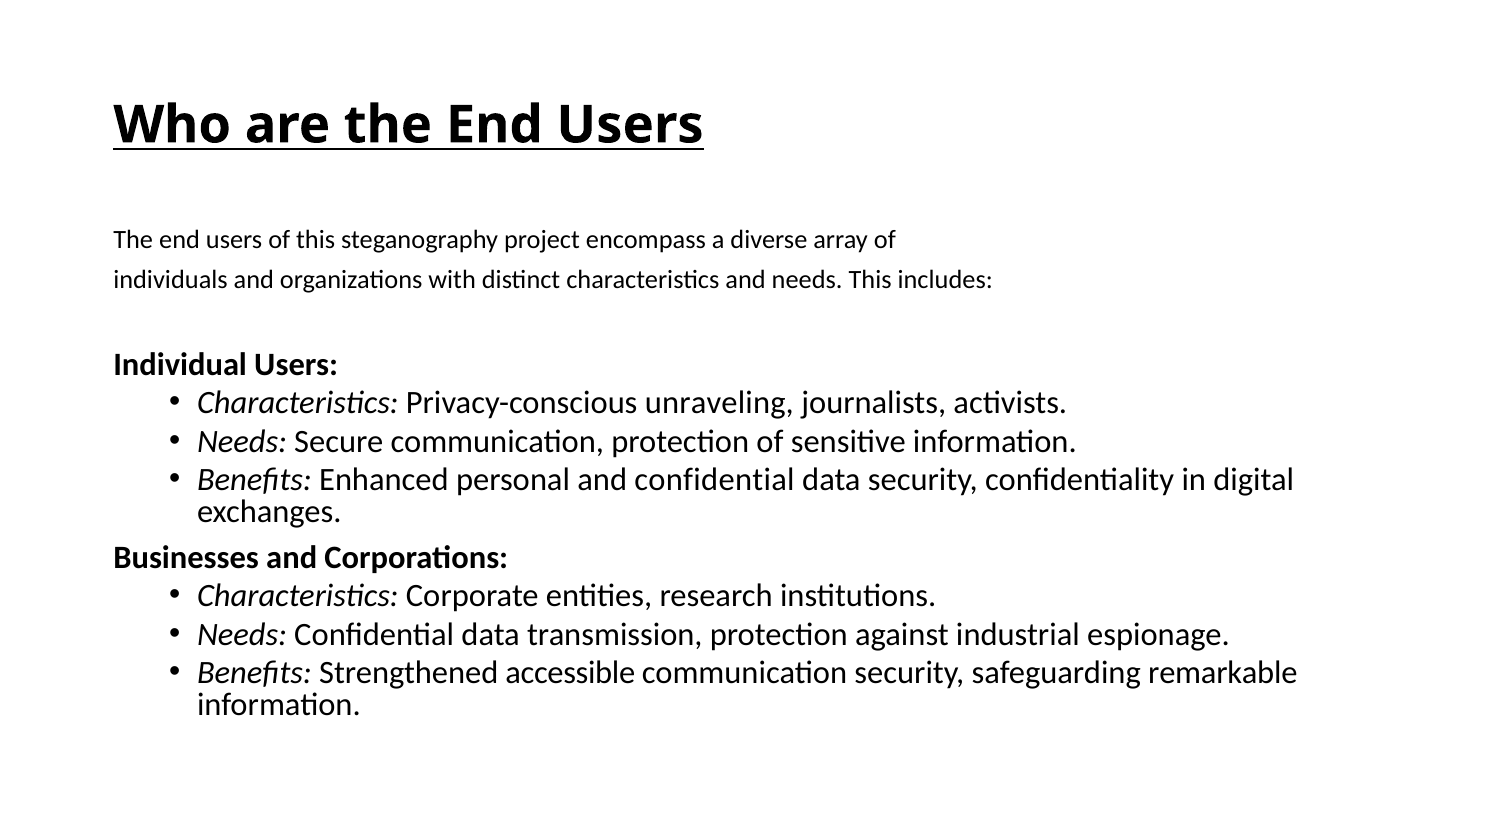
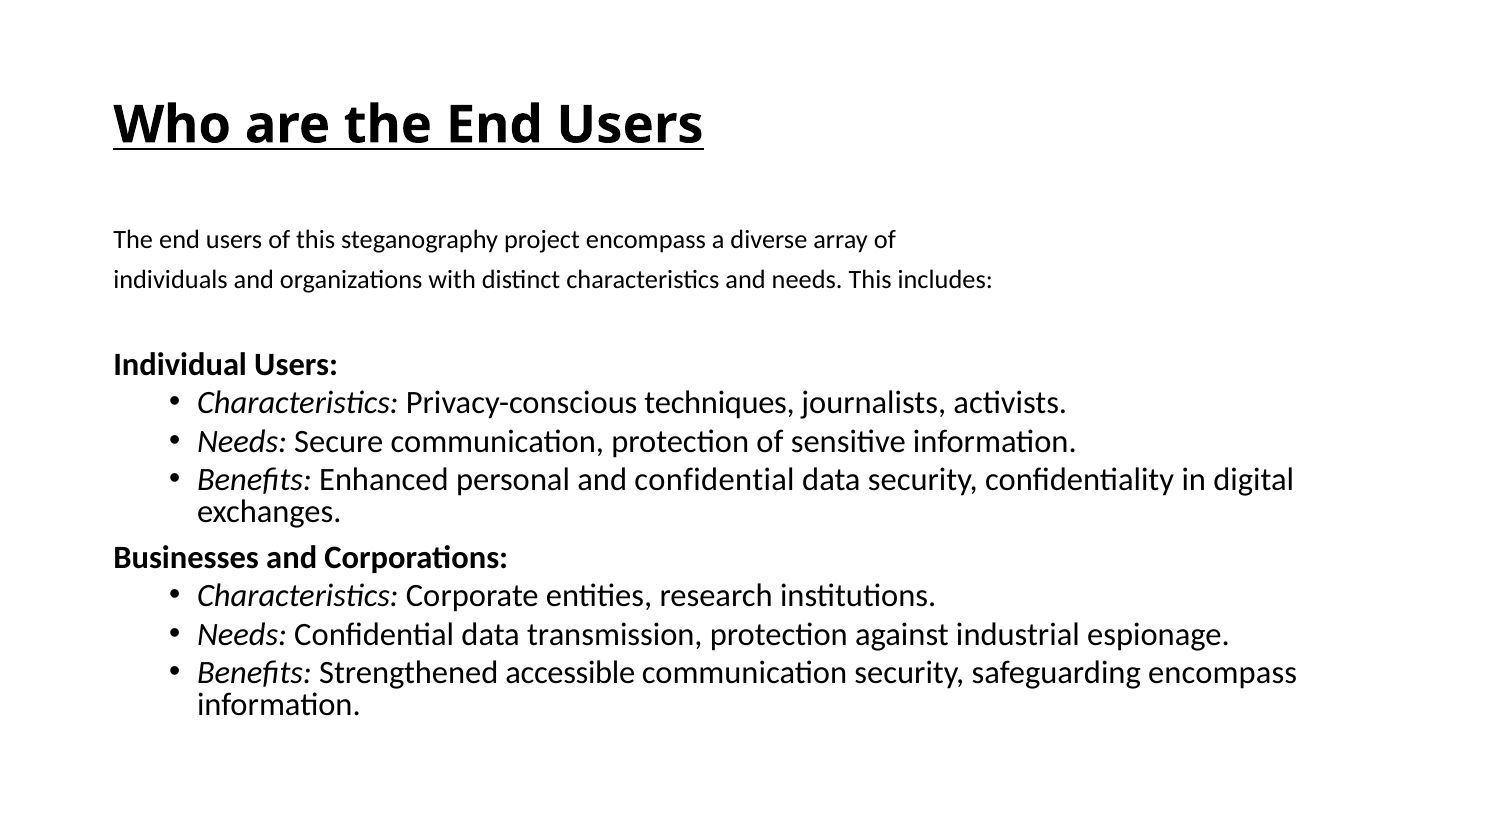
unraveling: unraveling -> techniques (720, 403)
safeguarding remarkable: remarkable -> encompass (1223, 673)
